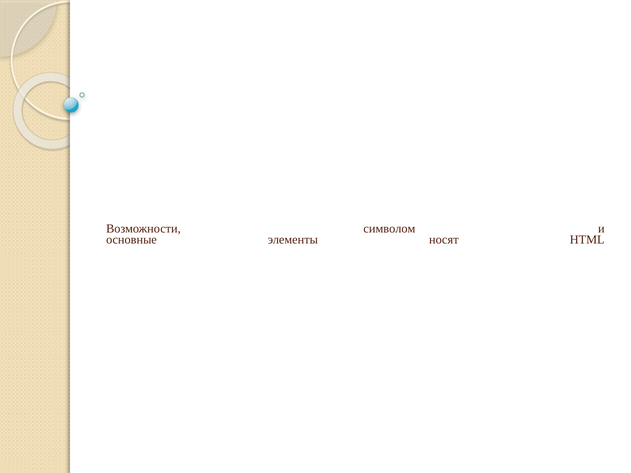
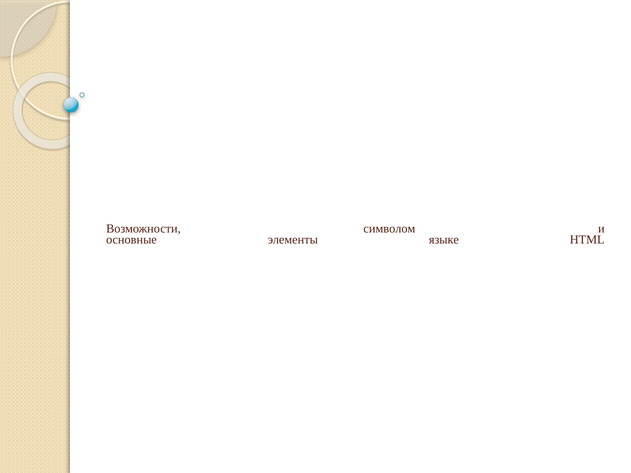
носят: носят -> языке (444, 240)
